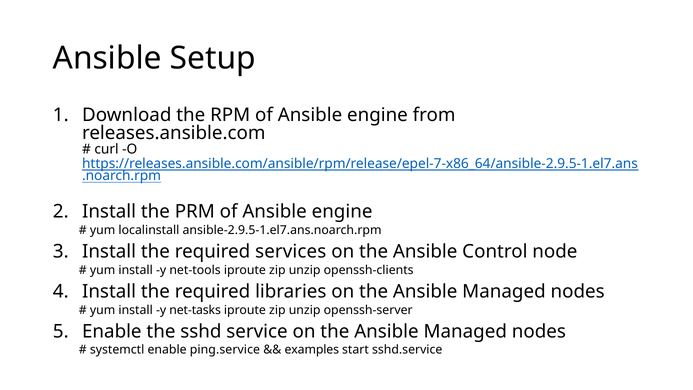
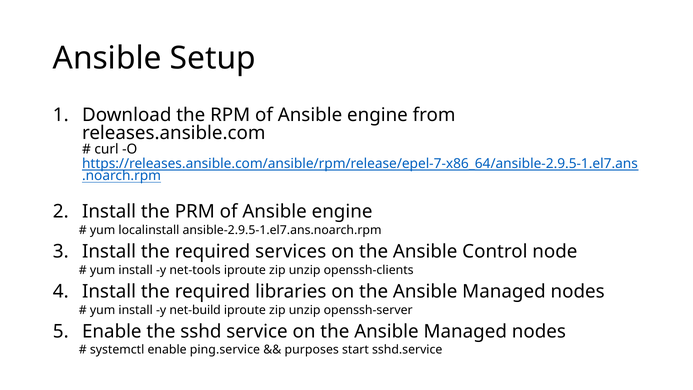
net-tasks: net-tasks -> net-build (195, 310)
examples: examples -> purposes (312, 350)
